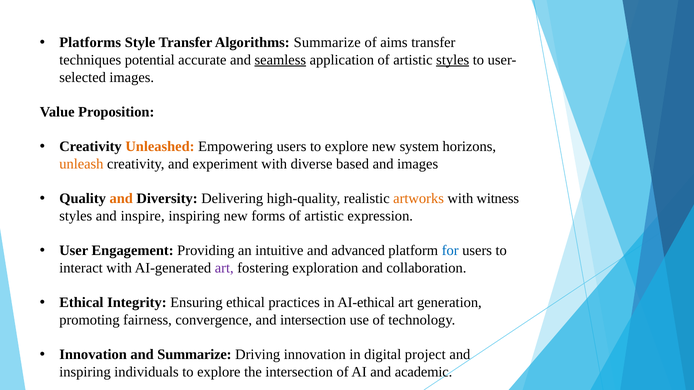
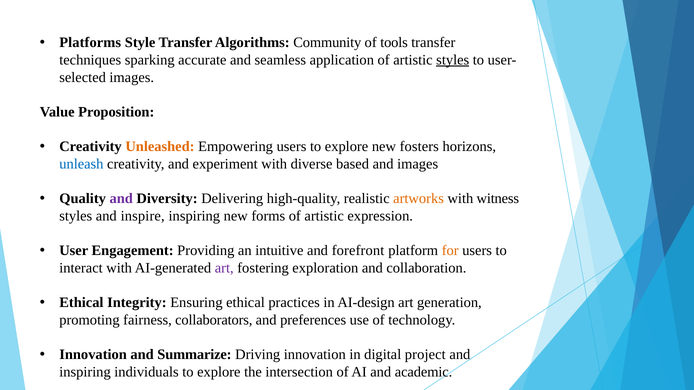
Algorithms Summarize: Summarize -> Community (327, 43)
aims: aims -> tools (394, 43)
potential: potential -> sparking (150, 60)
seamless underline: present -> none (280, 60)
system: system -> fosters (419, 147)
unleash colour: orange -> blue (81, 164)
and colour: orange -> purple (121, 199)
advanced: advanced -> forefront (358, 251)
for colour: blue -> orange (450, 251)
AI-ethical: AI-ethical -> AI-design (366, 303)
convergence: convergence -> collaborators (214, 320)
and intersection: intersection -> preferences (313, 320)
